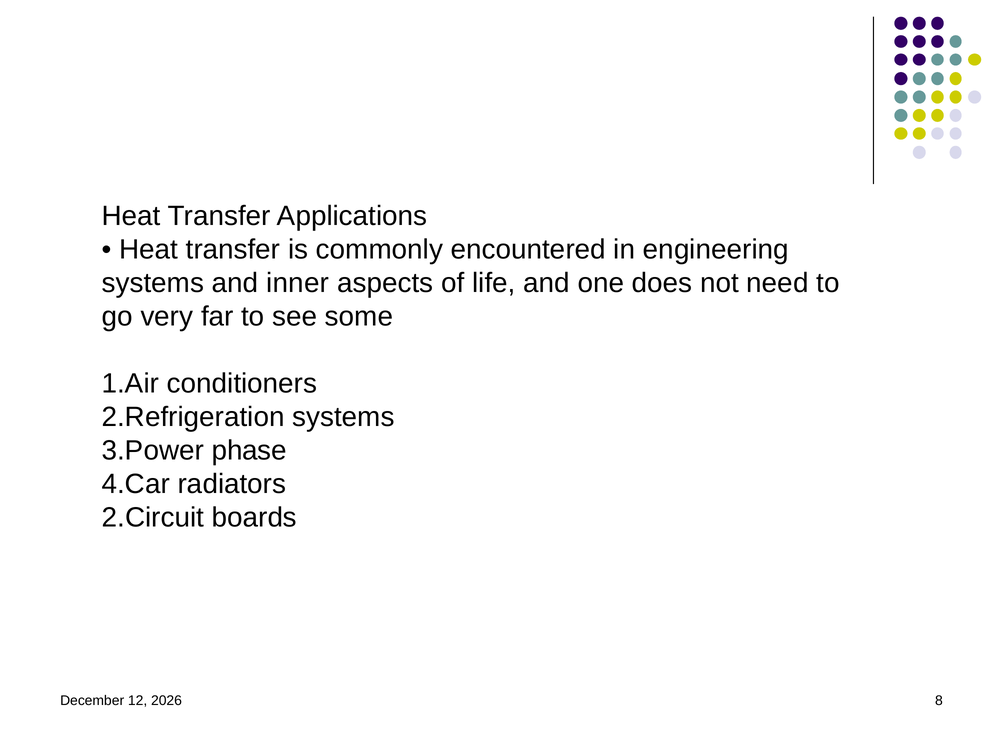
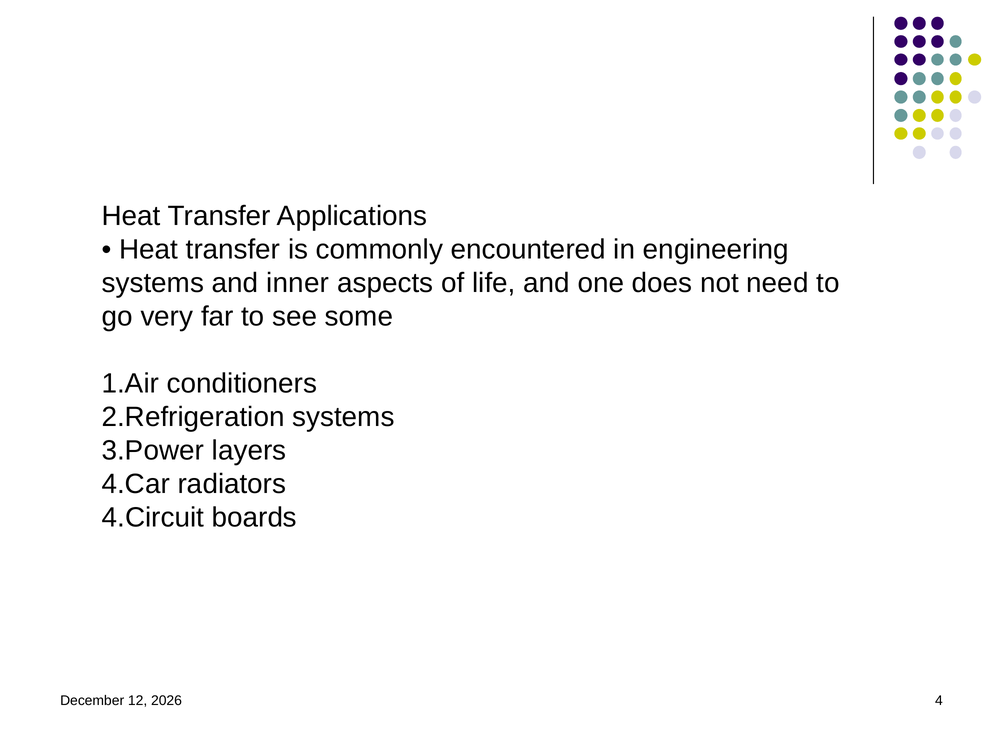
phase: phase -> layers (249, 450)
2.Circuit: 2.Circuit -> 4.Circuit (153, 517)
8: 8 -> 4 (939, 700)
